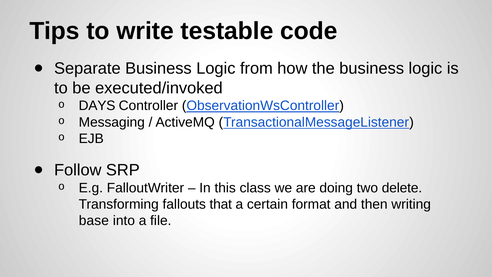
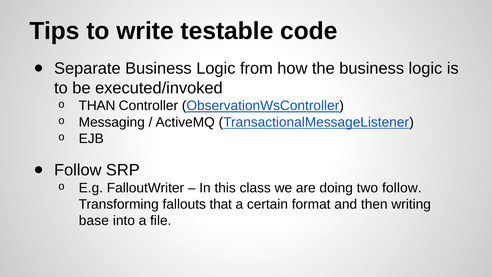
DAYS: DAYS -> THAN (97, 106)
two delete: delete -> follow (402, 188)
